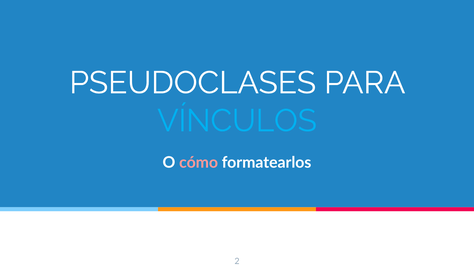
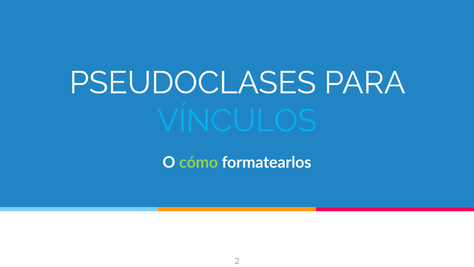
cómo colour: pink -> light green (199, 163)
